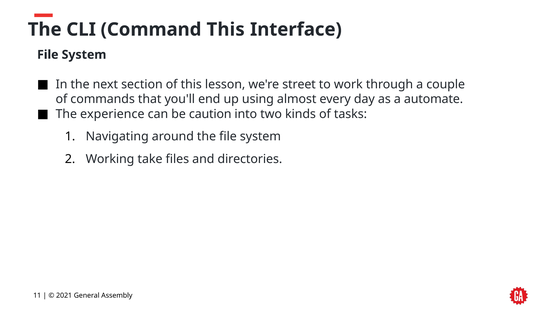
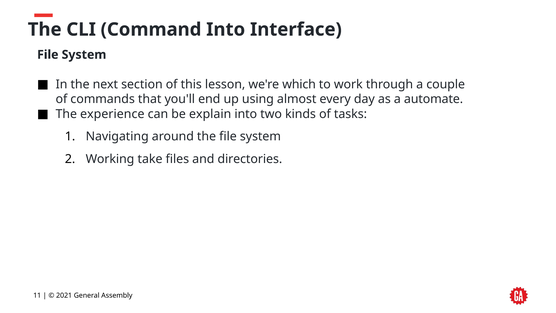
Command This: This -> Into (226, 29)
street: street -> which (299, 84)
caution: caution -> explain (210, 114)
